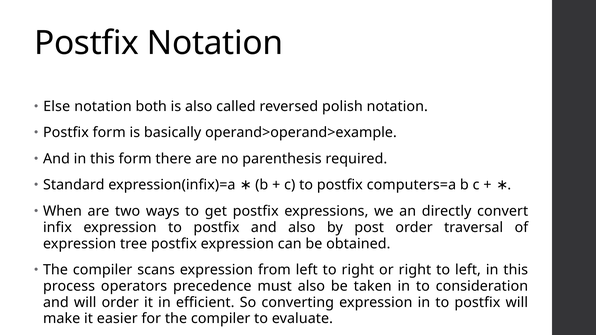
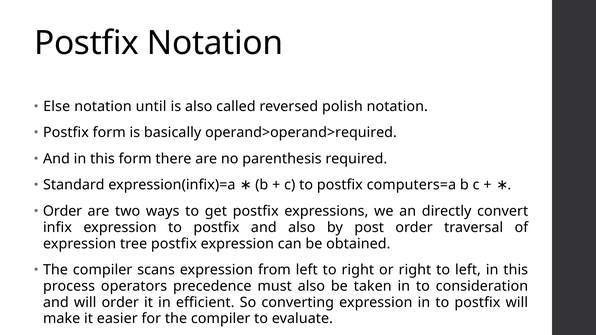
both: both -> until (151, 106)
operand>operand>example: operand>operand>example -> operand>operand>required (301, 133)
When: When -> Order (62, 211)
